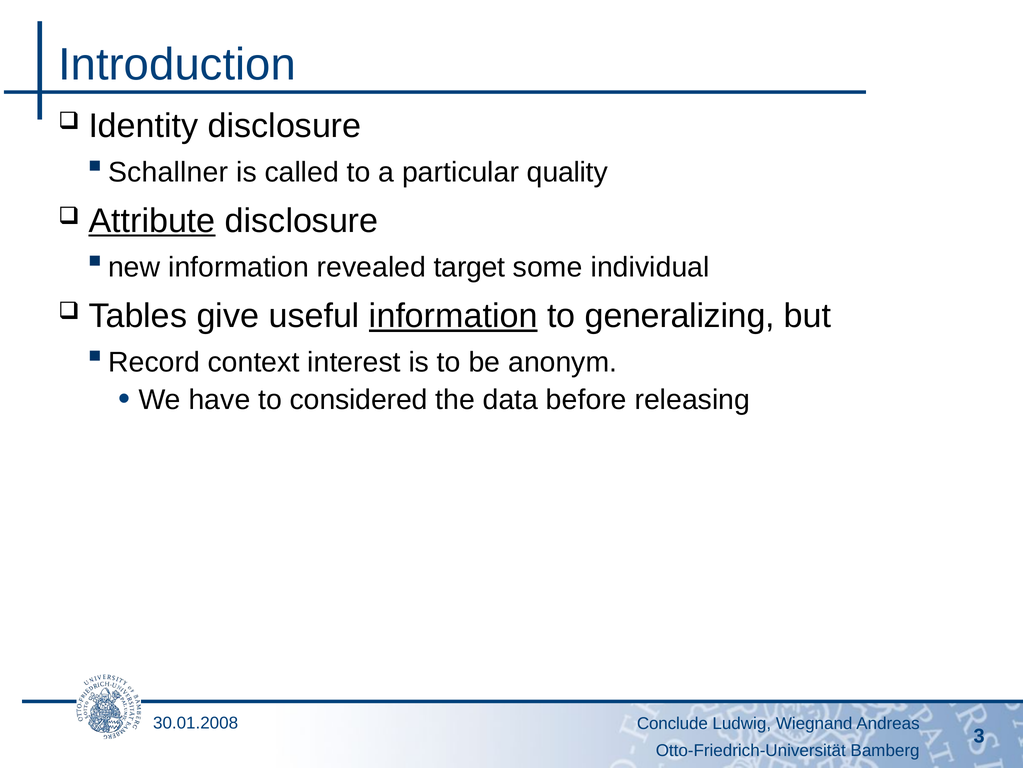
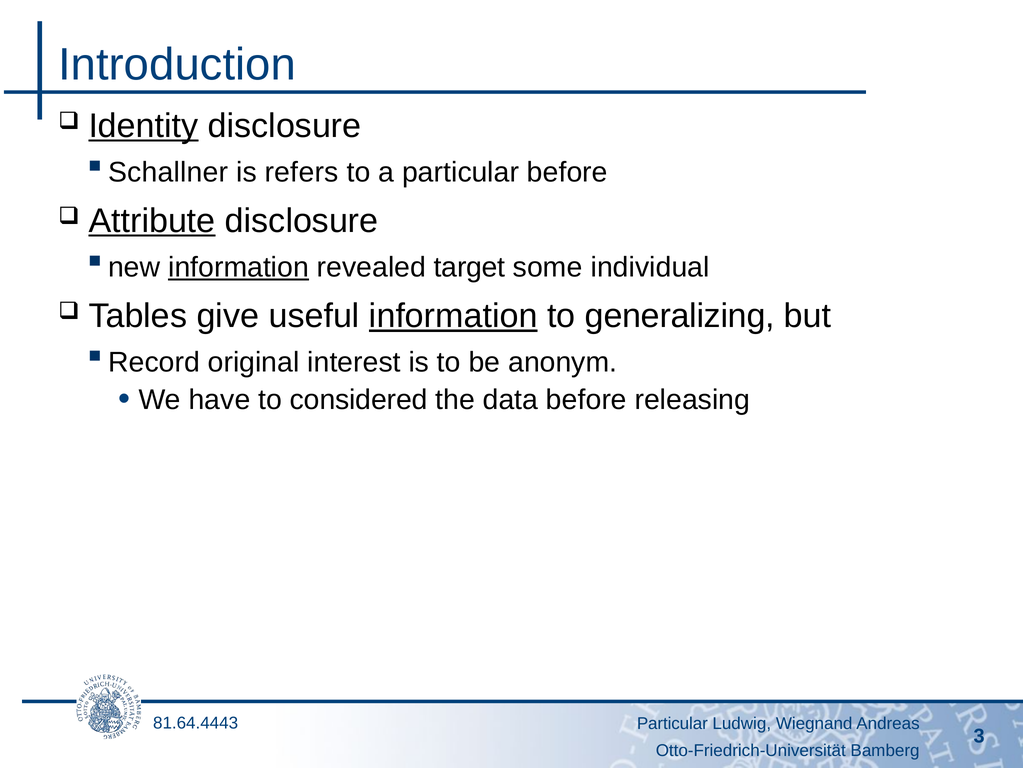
Identity underline: none -> present (143, 126)
called: called -> refers (302, 172)
particular quality: quality -> before (567, 172)
information underline: none -> present (239, 267)
context: context -> original (254, 362)
30.01.2008: 30.01.2008 -> 81.64.4443 (196, 722)
Conclude: Conclude -> Particular (672, 723)
